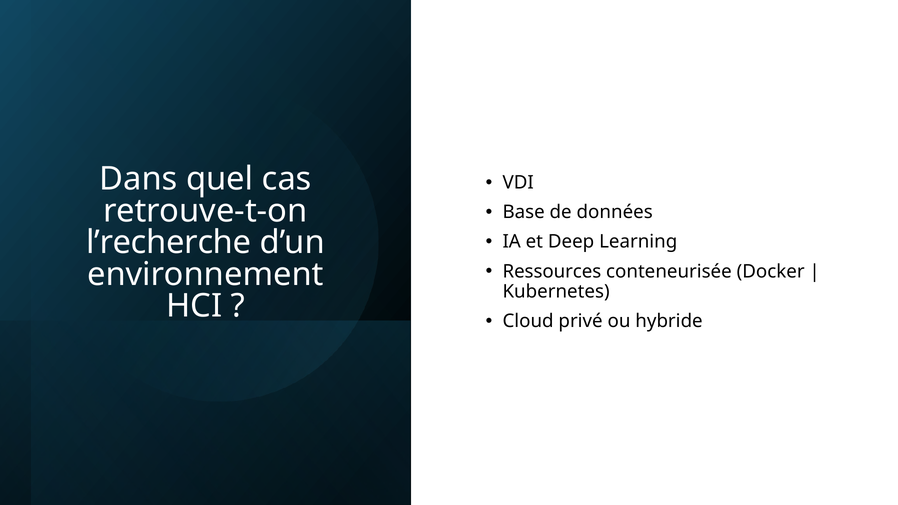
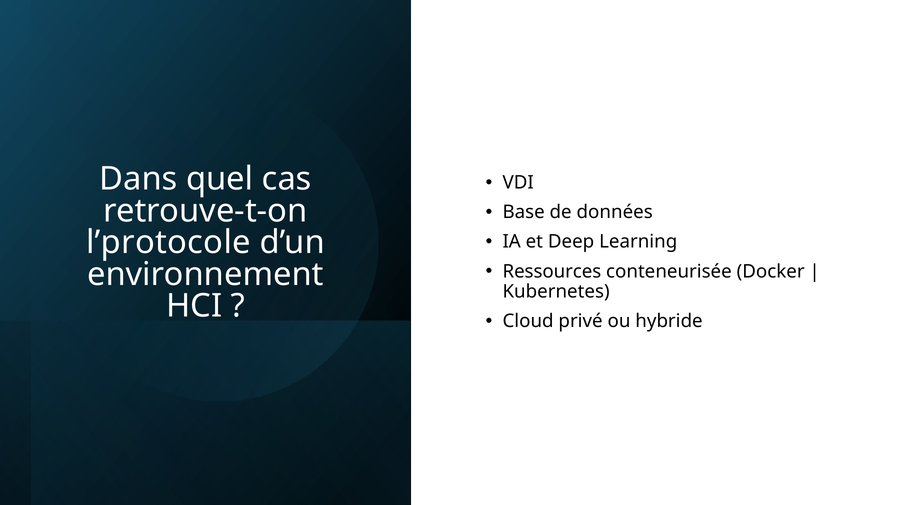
l’recherche: l’recherche -> l’protocole (168, 243)
